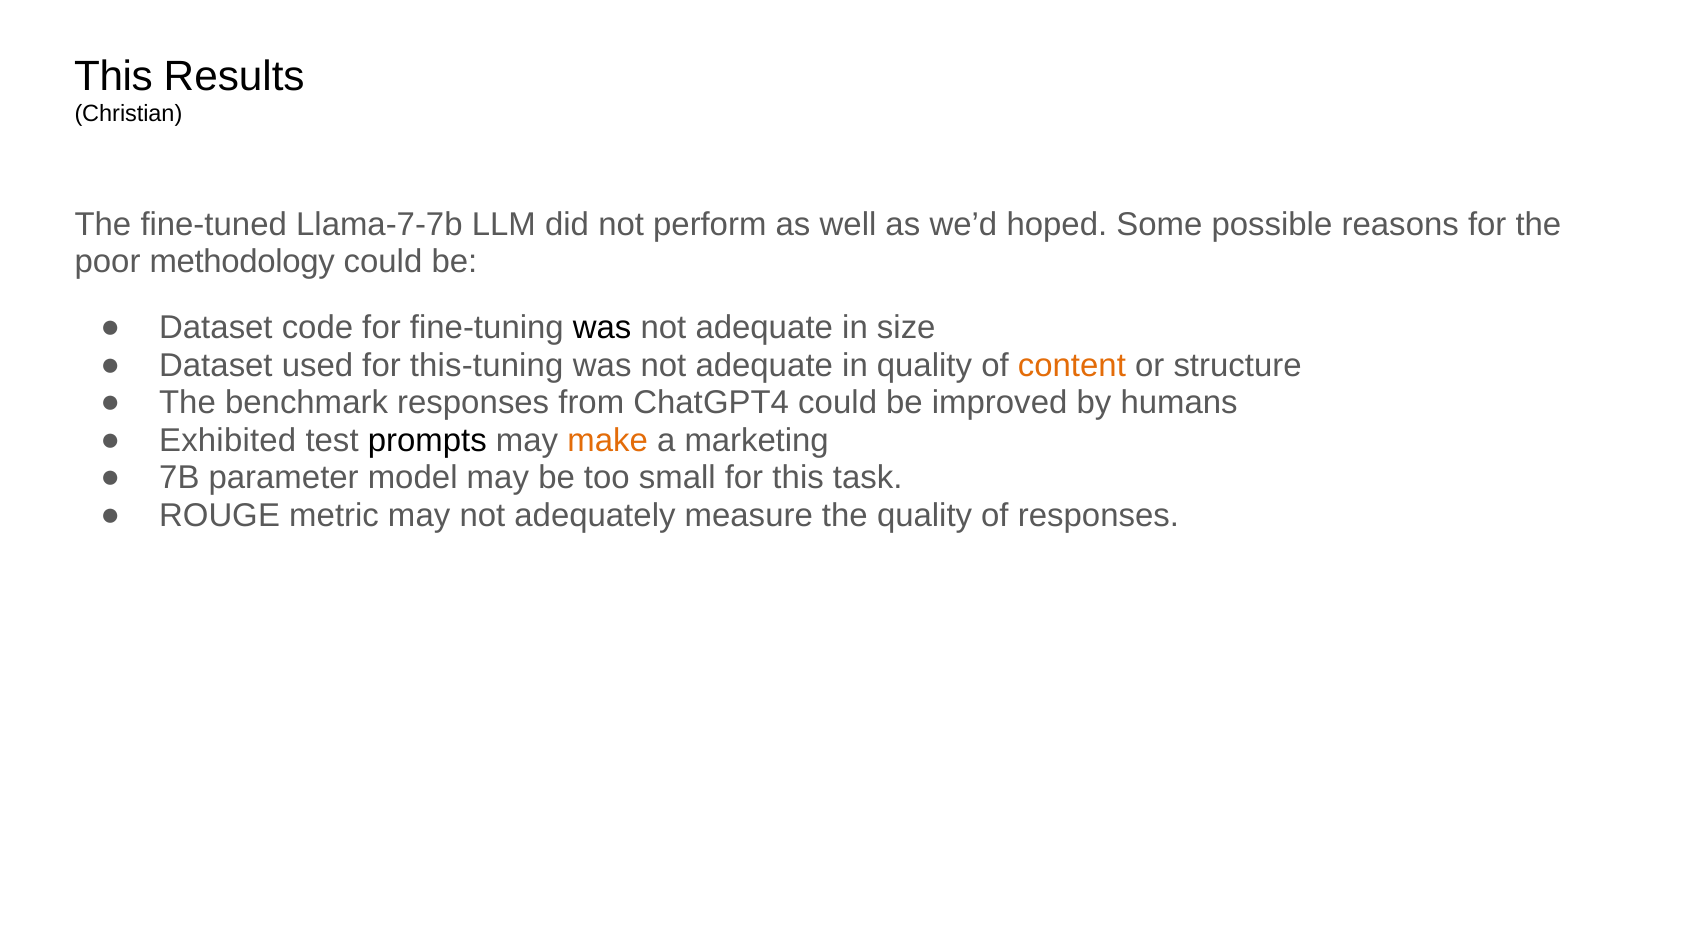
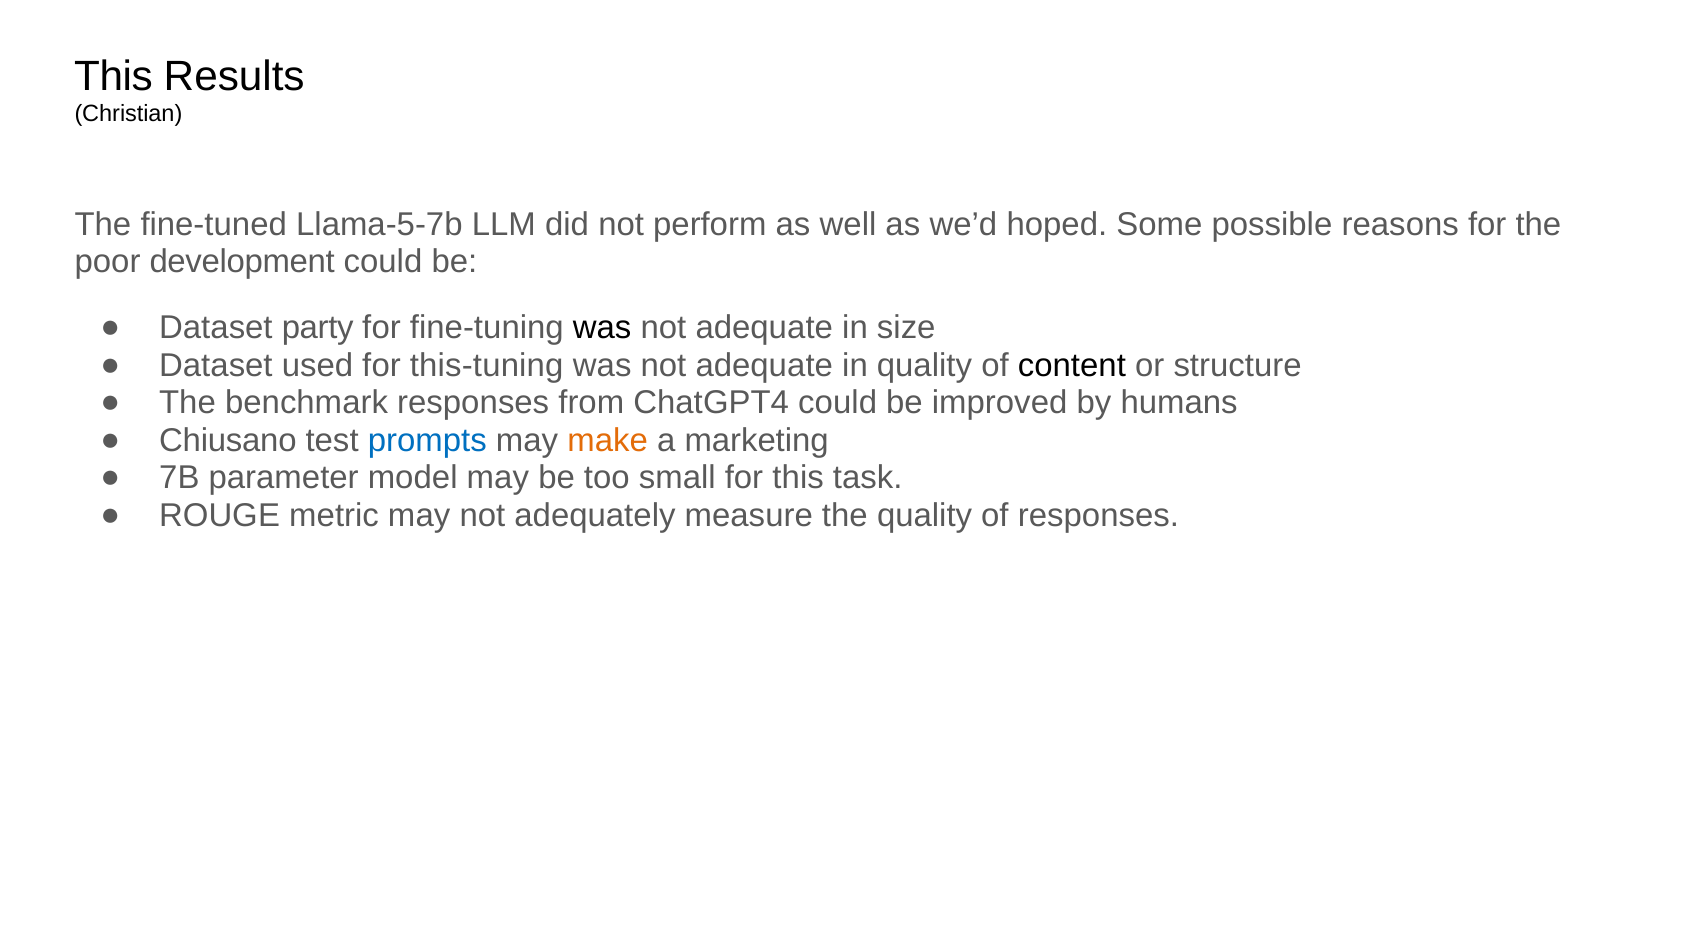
Llama-7-7b: Llama-7-7b -> Llama-5-7b (379, 224)
methodology: methodology -> development (242, 262)
code: code -> party (318, 328)
content colour: orange -> black (1072, 365)
Exhibited: Exhibited -> Chiusano (228, 440)
prompts colour: black -> blue (427, 440)
